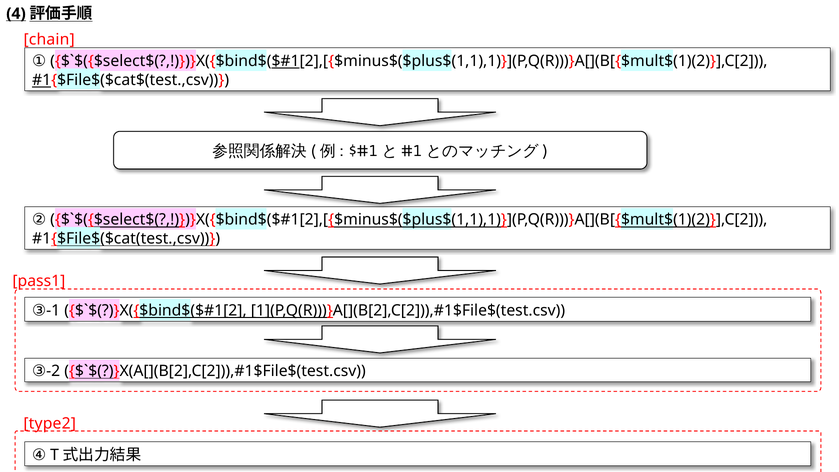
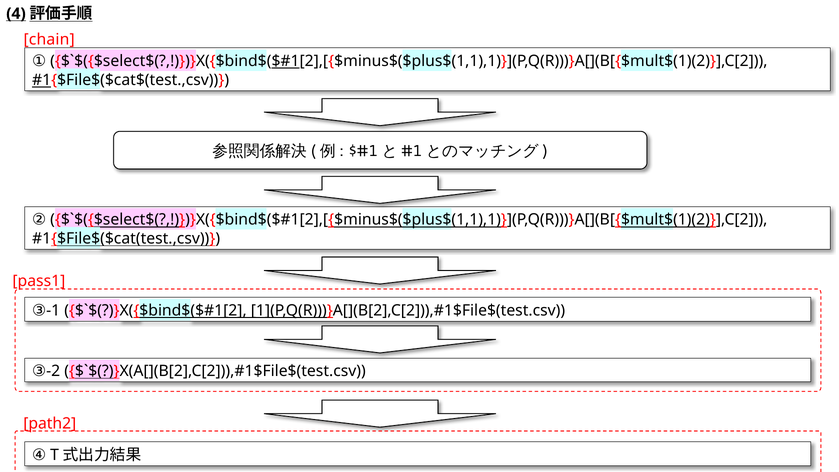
type2: type2 -> path2 (50, 424)
